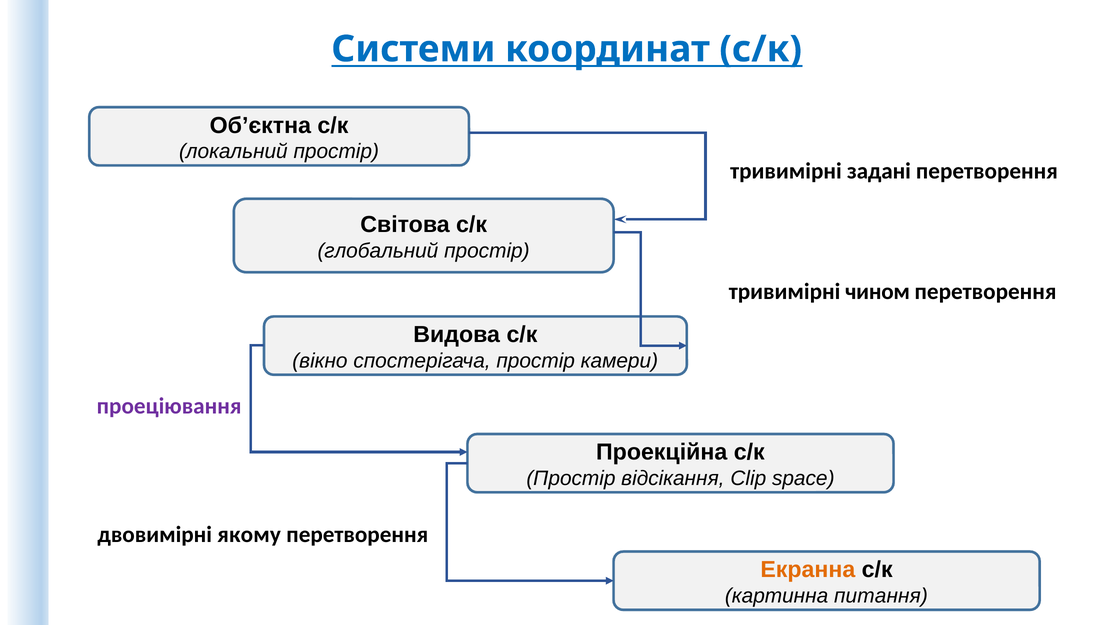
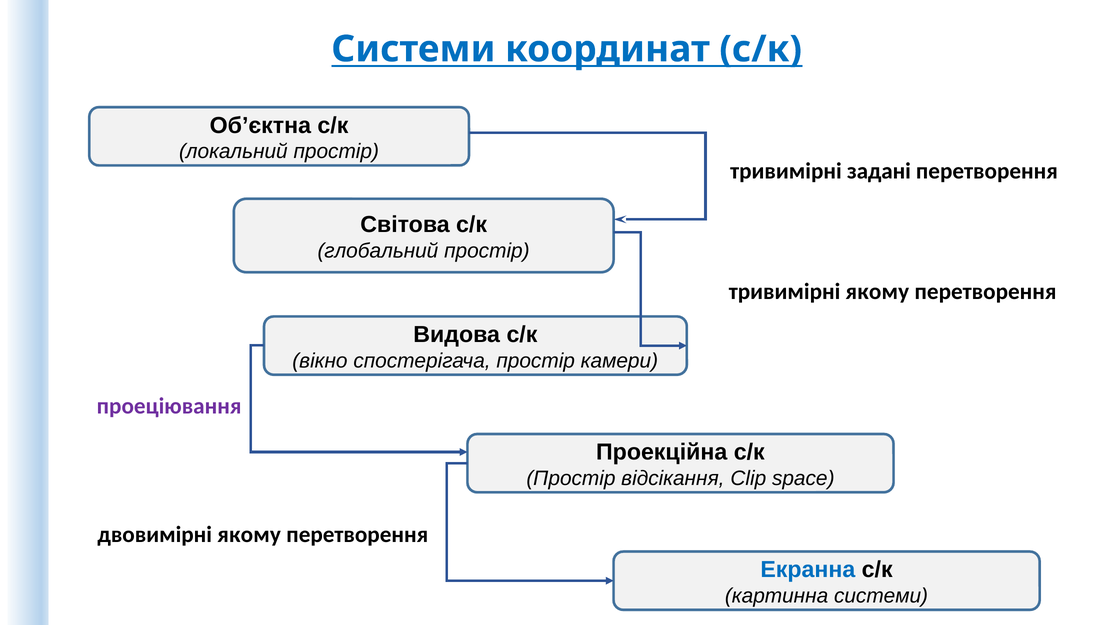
тривимірні чином: чином -> якому (877, 292)
Екранна colour: orange -> blue (808, 570)
картинна питання: питання -> системи (881, 596)
